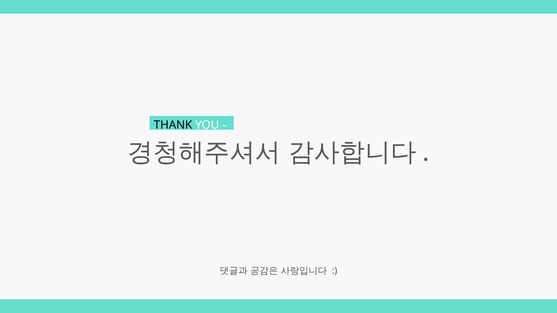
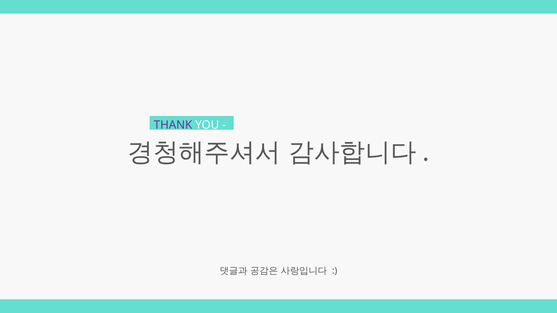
THANK colour: black -> purple (173, 125)
